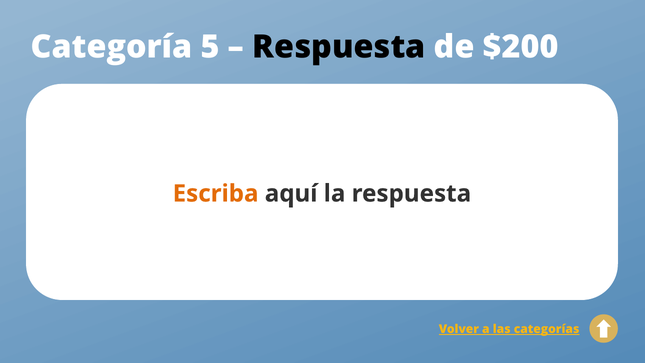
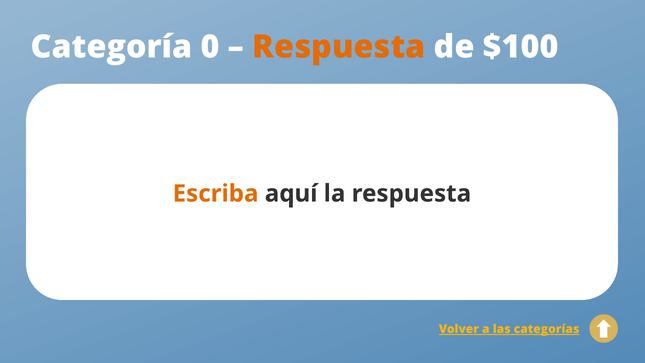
5: 5 -> 0 (210, 47)
Respuesta colour: black -> orange (339, 47)
$200: $200 -> $100 (521, 47)
